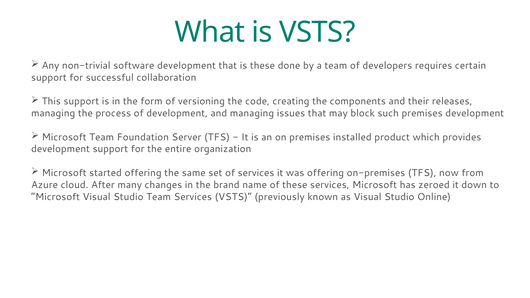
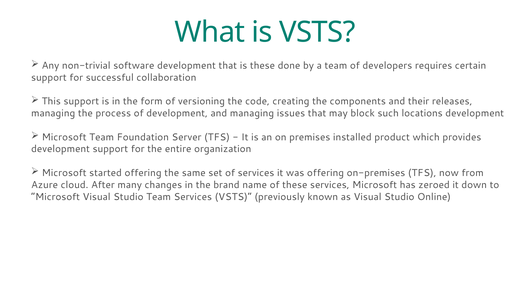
such premises: premises -> locations (422, 113)
